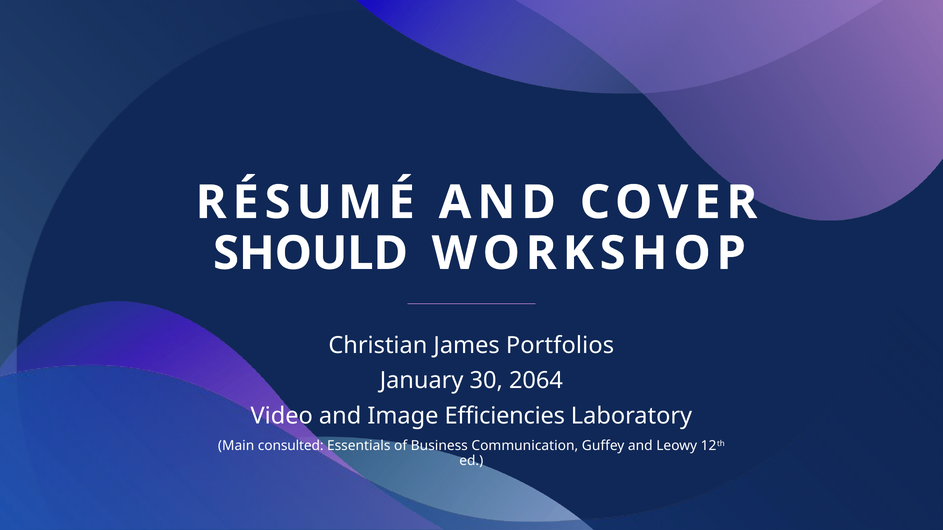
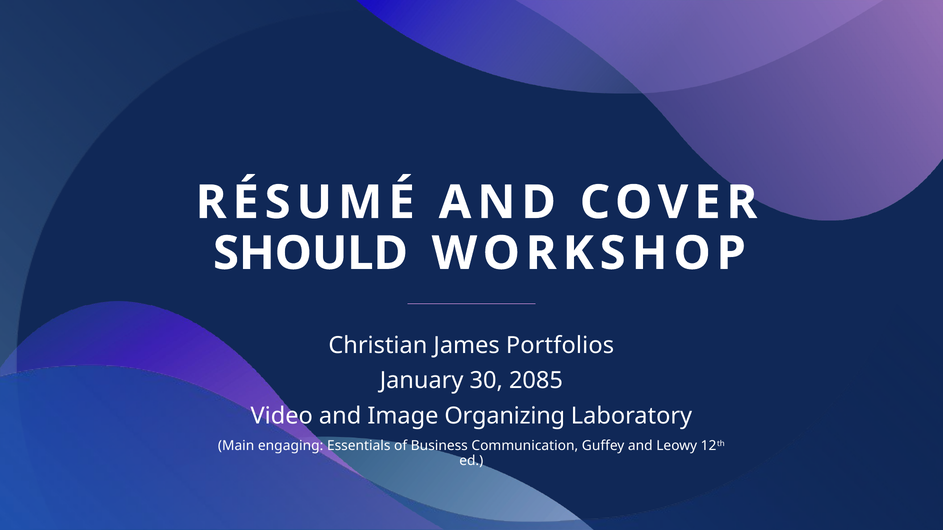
2064: 2064 -> 2085 (536, 381)
Efficiencies: Efficiencies -> Organizing (505, 416)
consulted: consulted -> engaging (291, 446)
